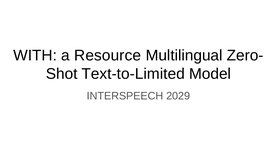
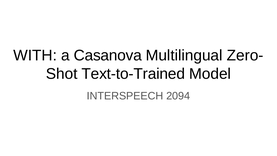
Resource: Resource -> Casanova (108, 55)
Text-to-Limited: Text-to-Limited -> Text-to-Trained (133, 74)
2029: 2029 -> 2094 (178, 96)
